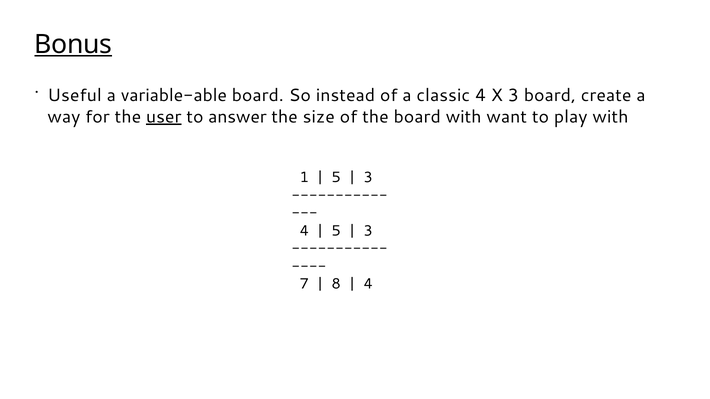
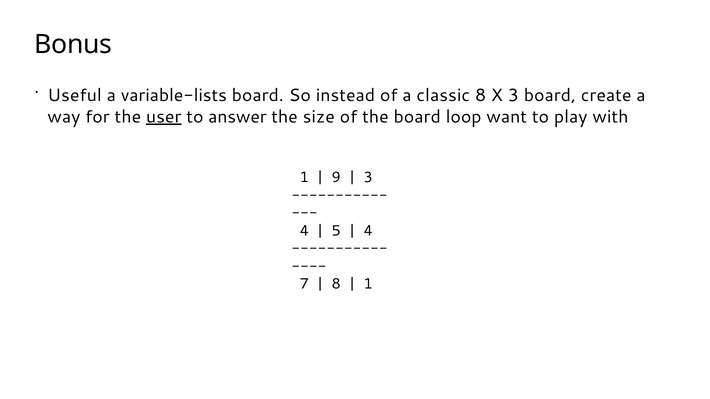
Bonus underline: present -> none (73, 44)
variable-able: variable-able -> variable-lists (174, 95)
classic 4: 4 -> 8 (481, 95)
board with: with -> loop (464, 117)
5: 5 -> 9 (336, 178)
3: 3 -> 4 (368, 231)
4: 4 -> 1 (368, 284)
